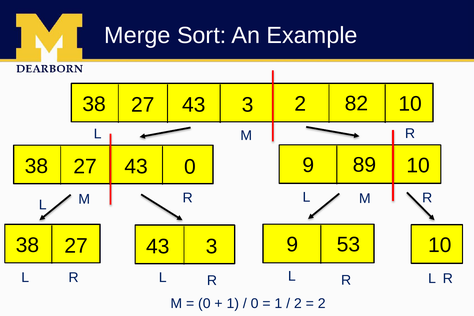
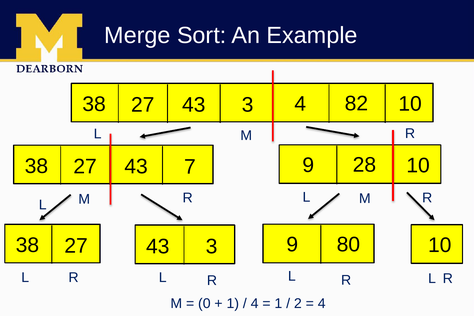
3 2: 2 -> 4 (301, 104)
43 0: 0 -> 7 (190, 167)
89: 89 -> 28 (364, 165)
53: 53 -> 80 (348, 244)
0: 0 -> 4 (255, 303)
2: 2 -> 4 (322, 303)
